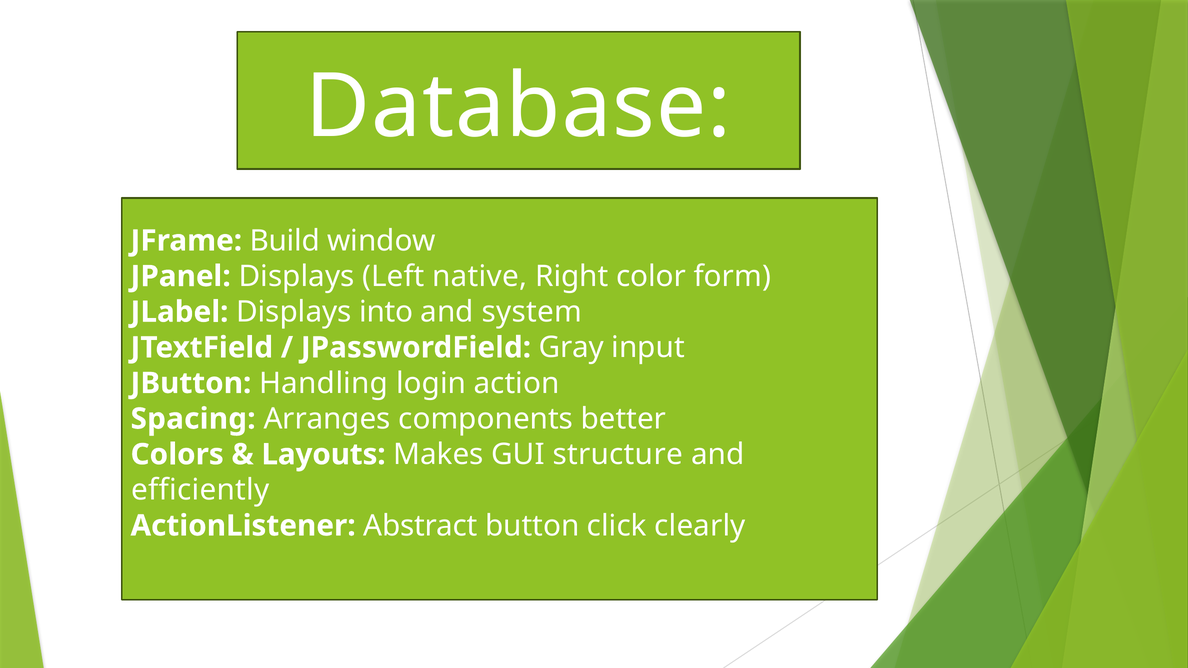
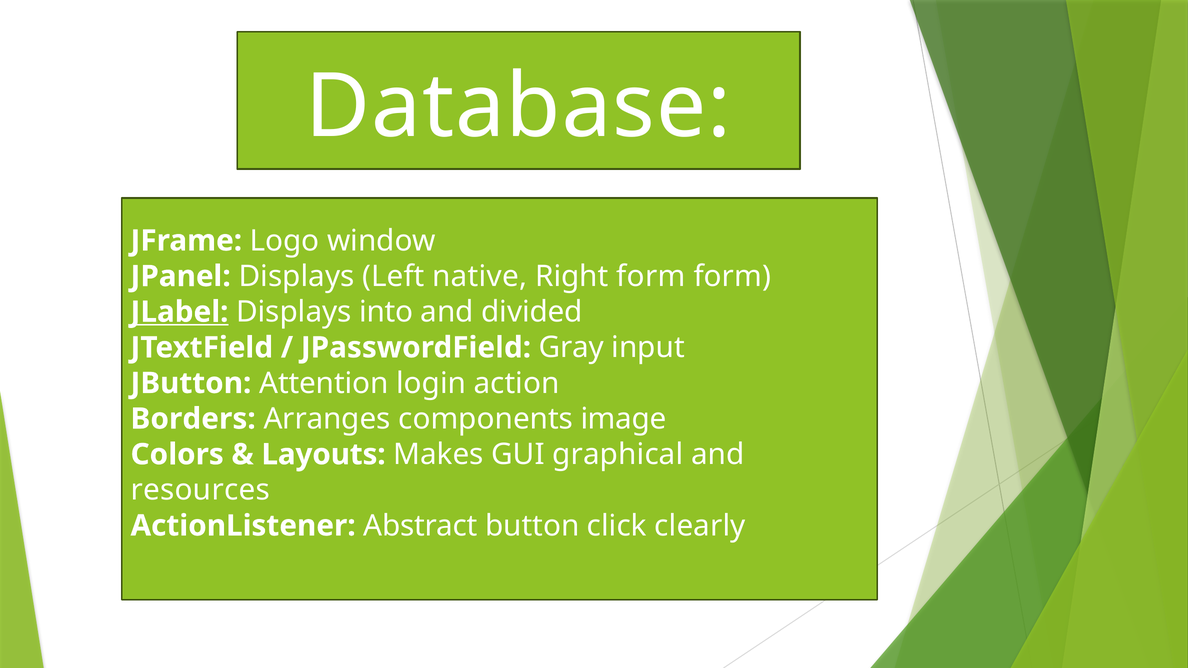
Build: Build -> Logo (285, 241)
Right color: color -> form (651, 276)
JLabel underline: none -> present (179, 312)
system: system -> divided (532, 312)
Handling: Handling -> Attention (324, 383)
Spacing: Spacing -> Borders (193, 419)
better: better -> image (624, 419)
structure: structure -> graphical (618, 455)
efficiently: efficiently -> resources (200, 490)
